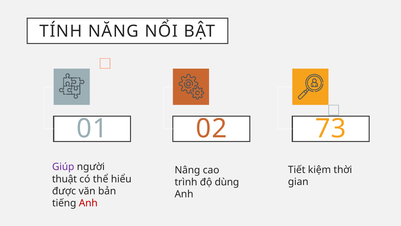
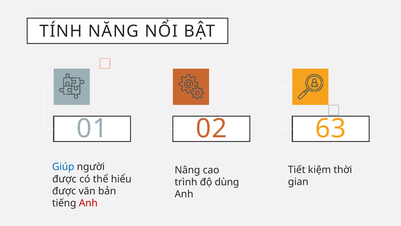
73: 73 -> 63 (331, 129)
Giúp colour: purple -> blue (63, 167)
thuật: thuật -> được (64, 179)
